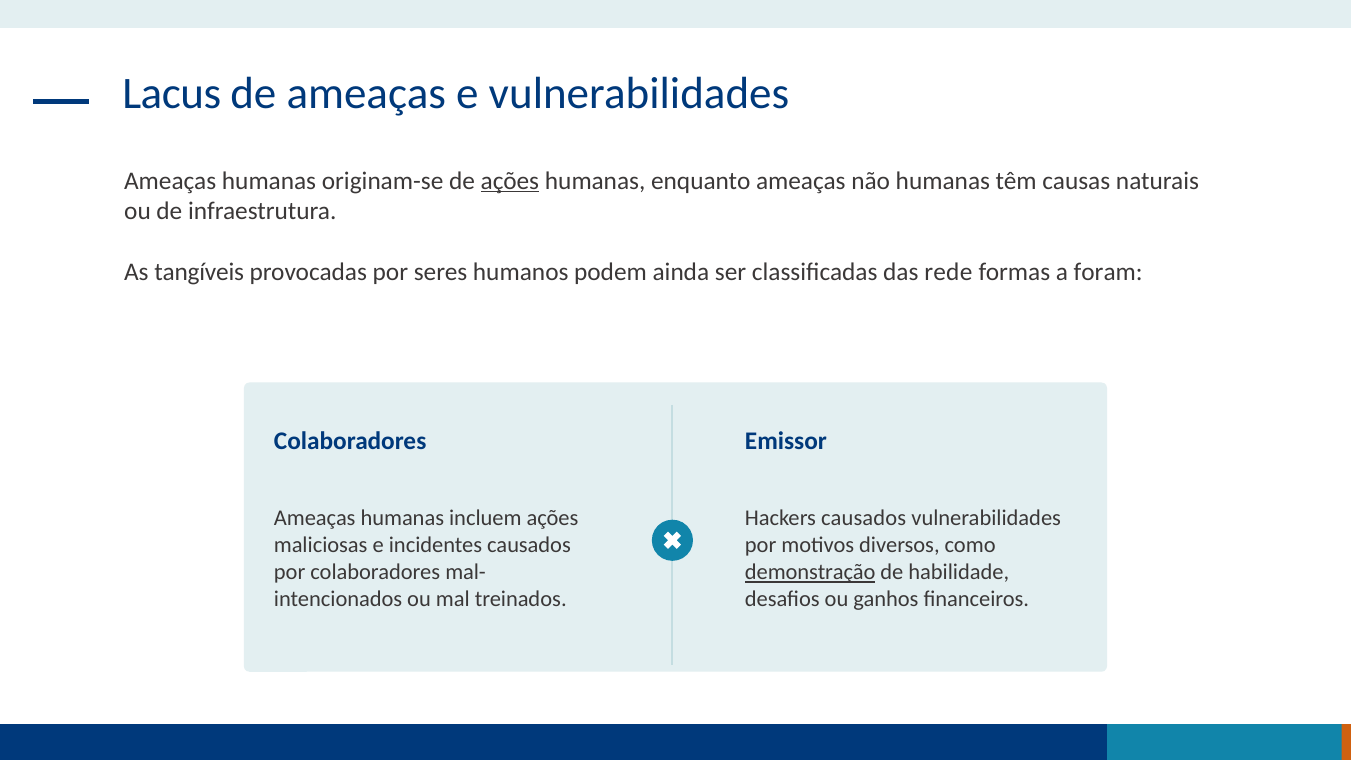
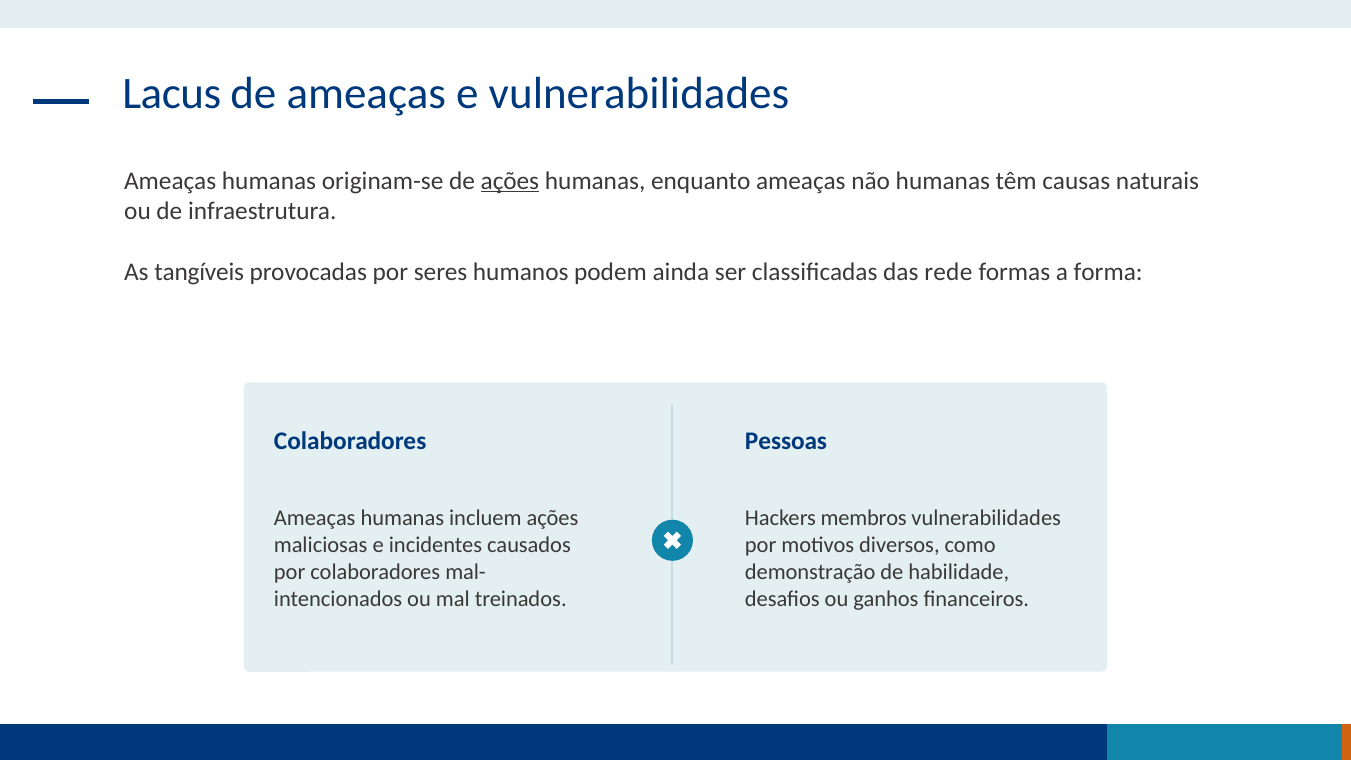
foram: foram -> forma (1108, 272)
Emissor: Emissor -> Pessoas (786, 441)
Hackers causados: causados -> membros (864, 518)
demonstração underline: present -> none (810, 572)
